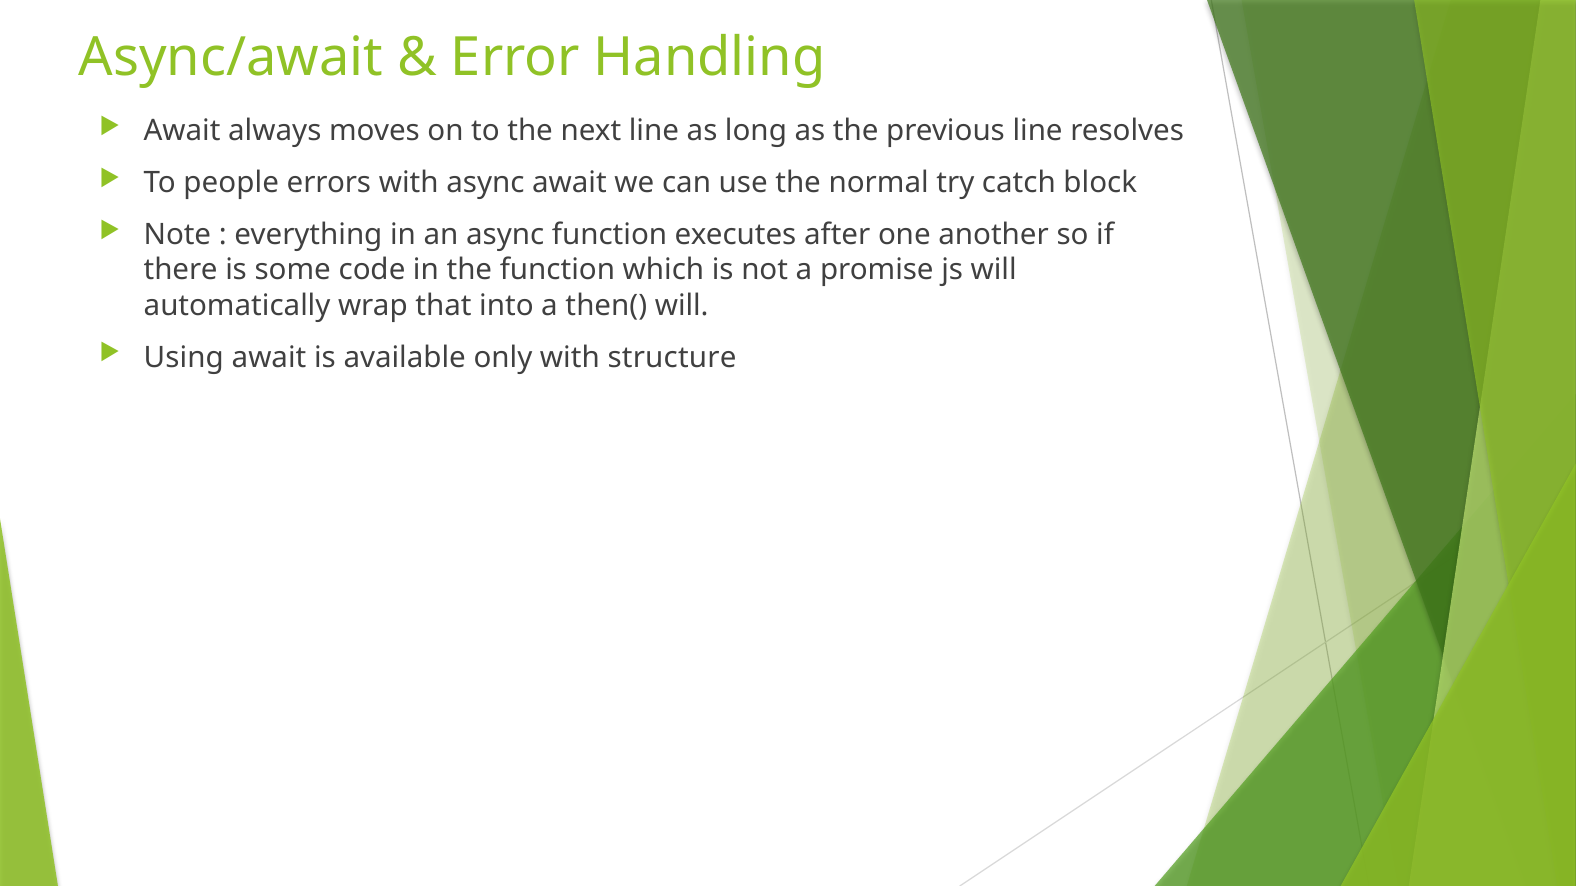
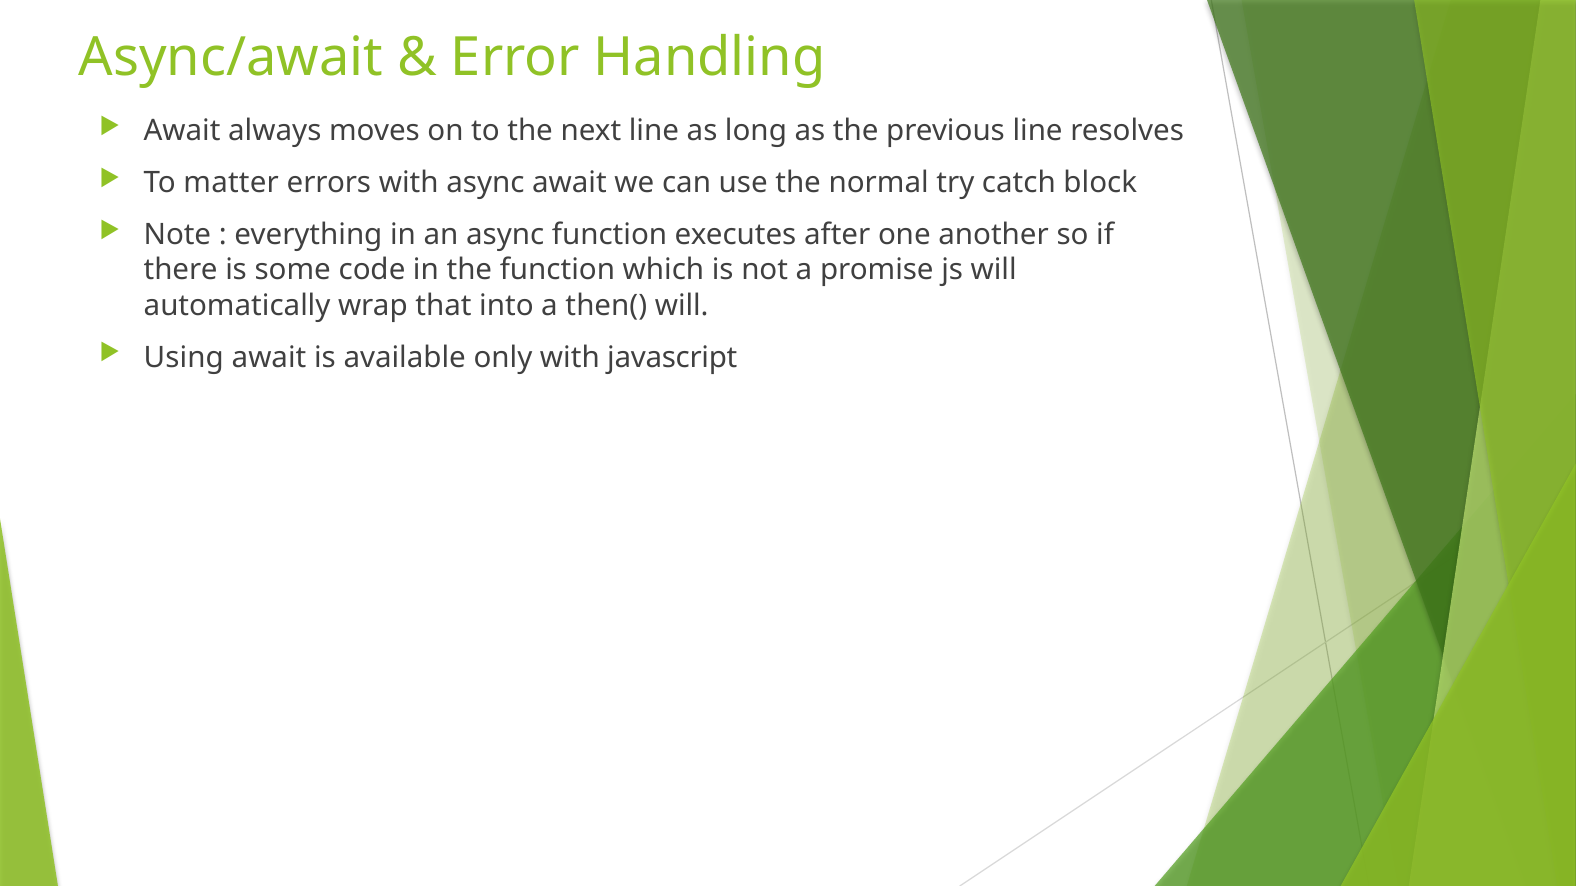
people: people -> matter (231, 183)
structure: structure -> javascript (672, 358)
